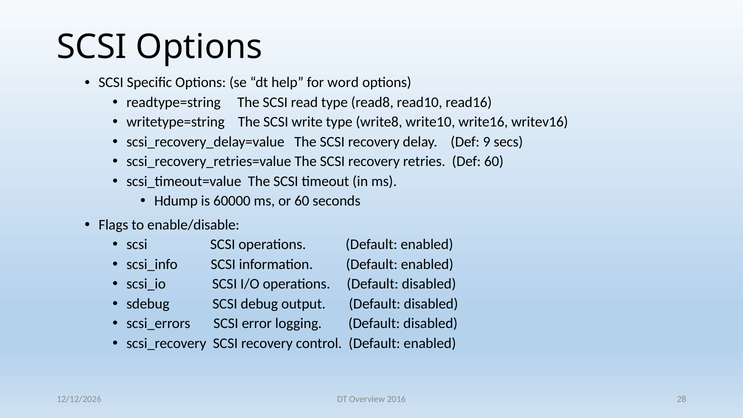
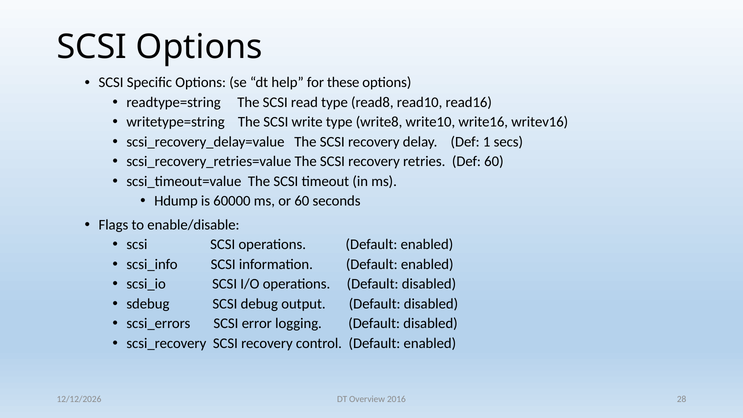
word: word -> these (343, 83)
9: 9 -> 1 (487, 142)
